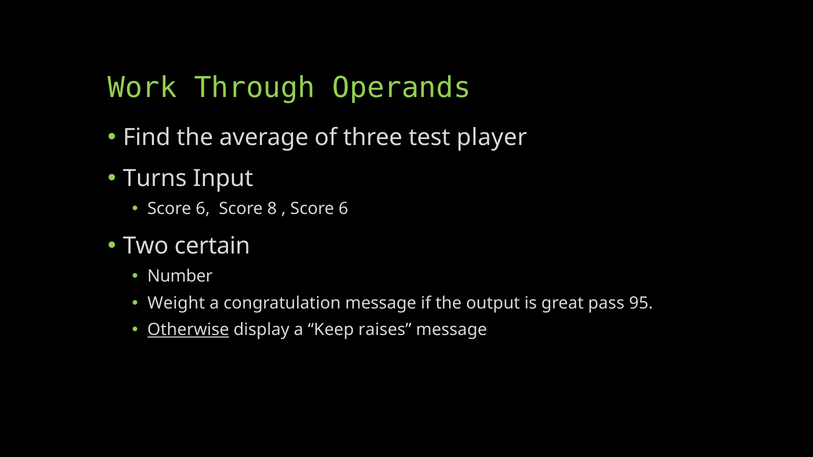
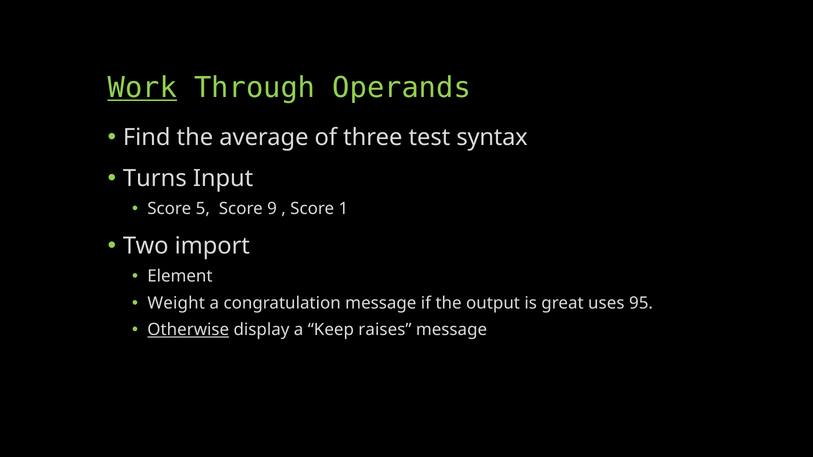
Work underline: none -> present (142, 88)
player: player -> syntax (492, 138)
6: 6 -> 5 (203, 209)
8: 8 -> 9 (272, 209)
6: 6 -> 1 (343, 209)
certain: certain -> import (212, 246)
Number: Number -> Element (180, 277)
pass: pass -> uses (606, 303)
